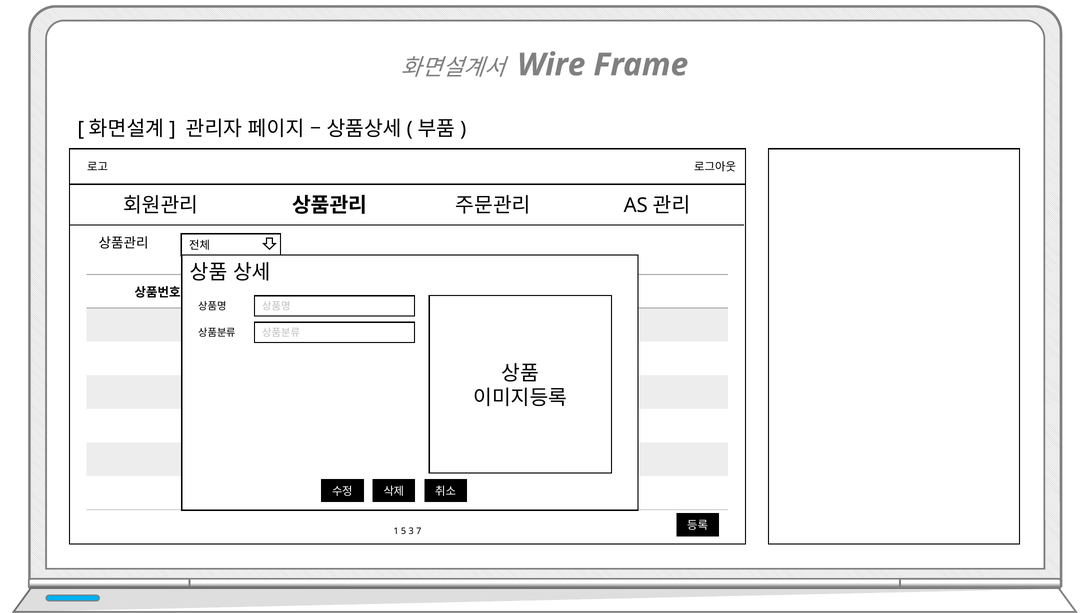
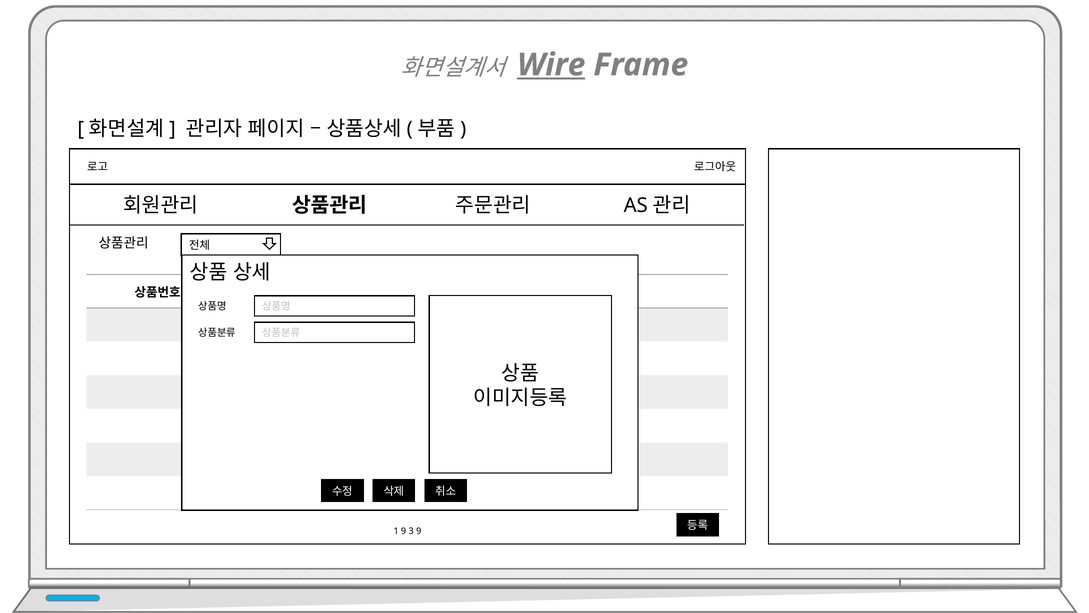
Wire underline: none -> present (551, 65)
1 5: 5 -> 9 (404, 531)
3 7: 7 -> 9 (419, 531)
